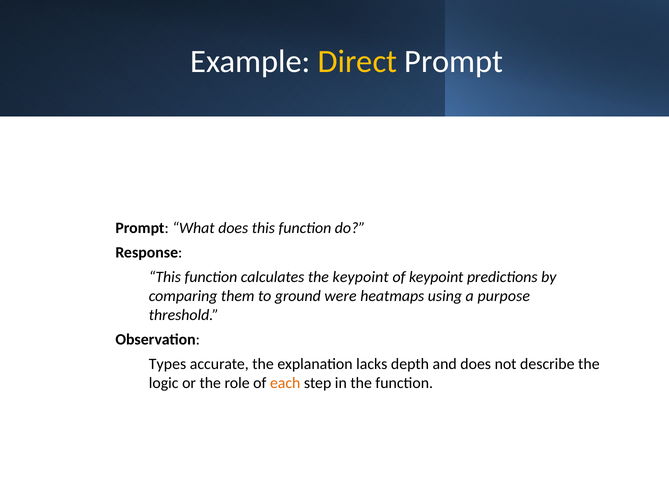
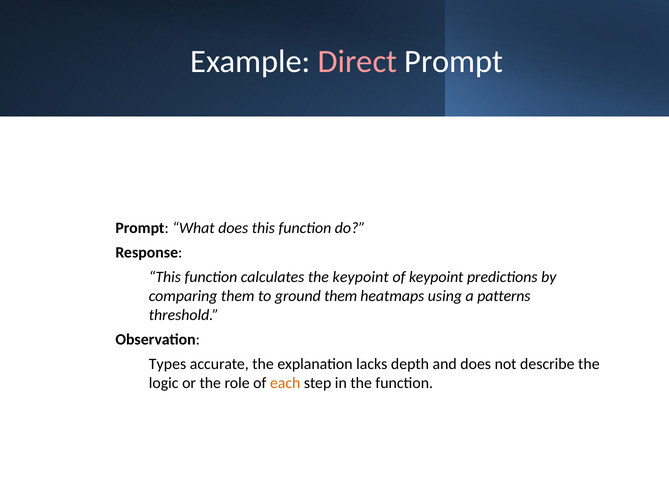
Direct colour: yellow -> pink (357, 62)
ground were: were -> them (341, 296)
purpose: purpose -> patterns (504, 296)
